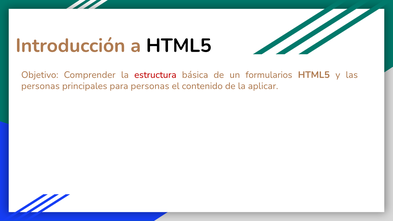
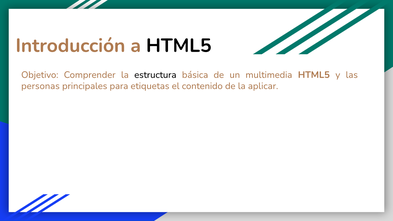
estructura colour: red -> black (155, 75)
formularios: formularios -> multimedia (269, 75)
para personas: personas -> etiquetas (150, 86)
